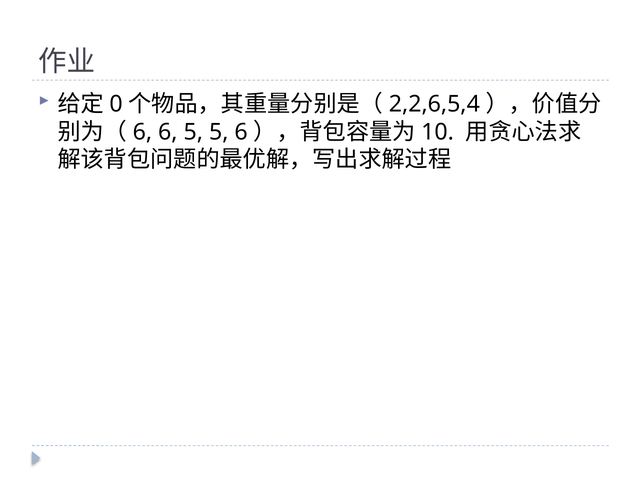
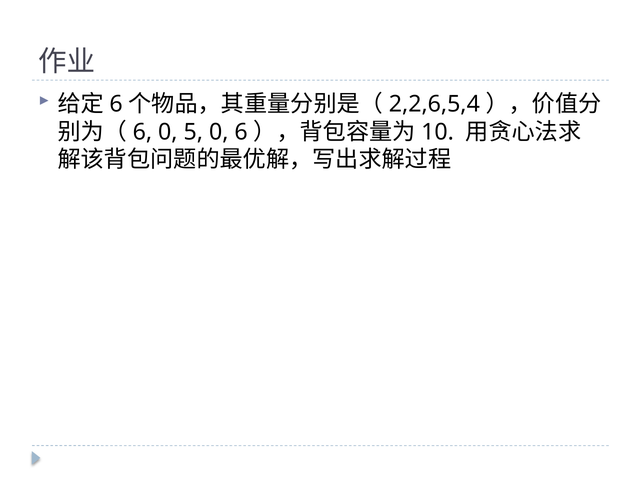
0: 0 -> 6 (116, 104)
6: 6 -> 0 (168, 132)
5 5: 5 -> 0 (219, 132)
